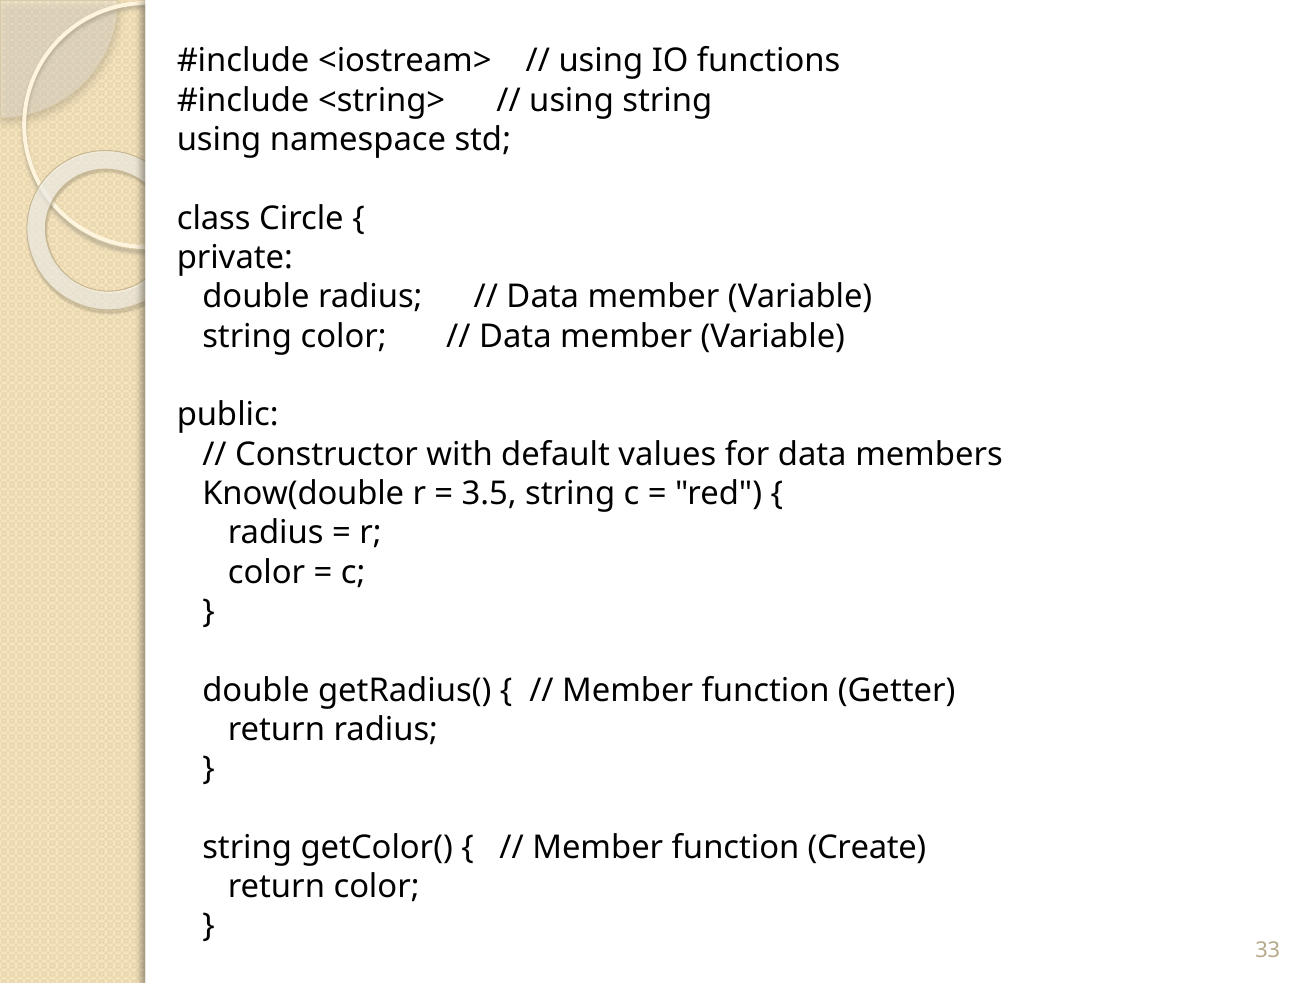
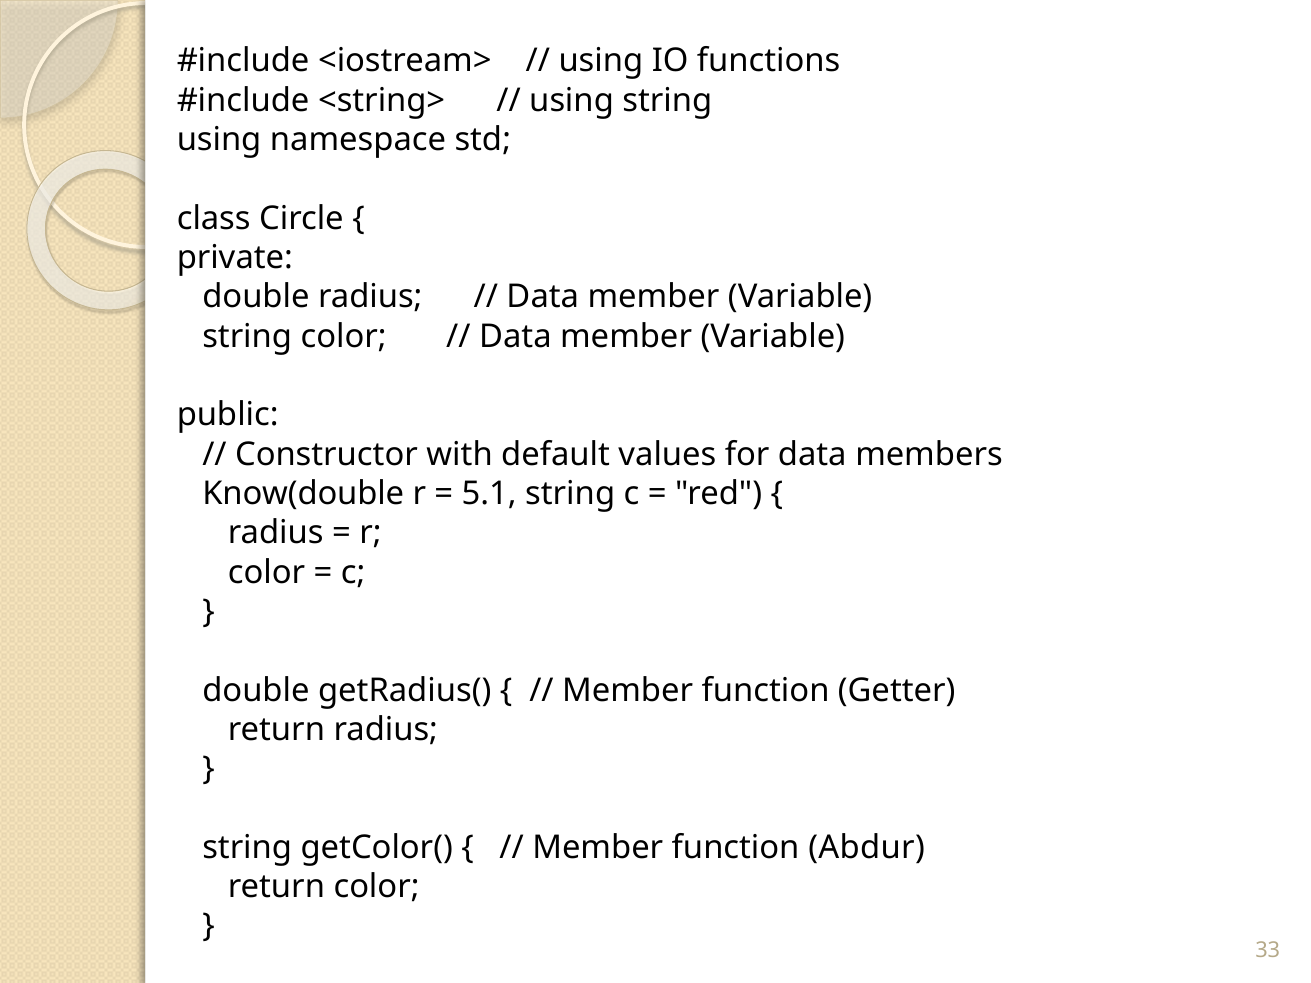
3.5: 3.5 -> 5.1 (489, 494)
Create: Create -> Abdur (867, 848)
